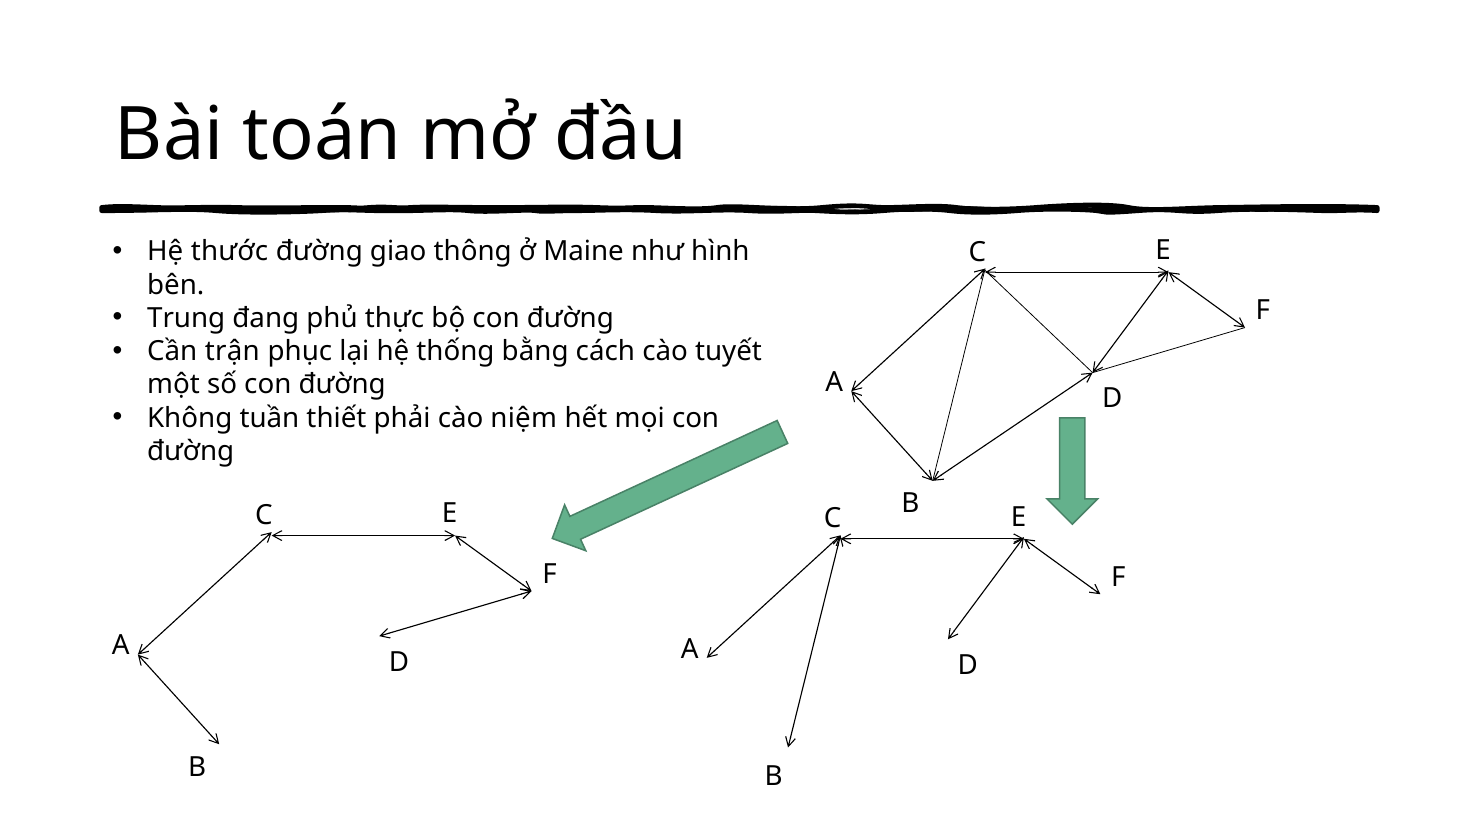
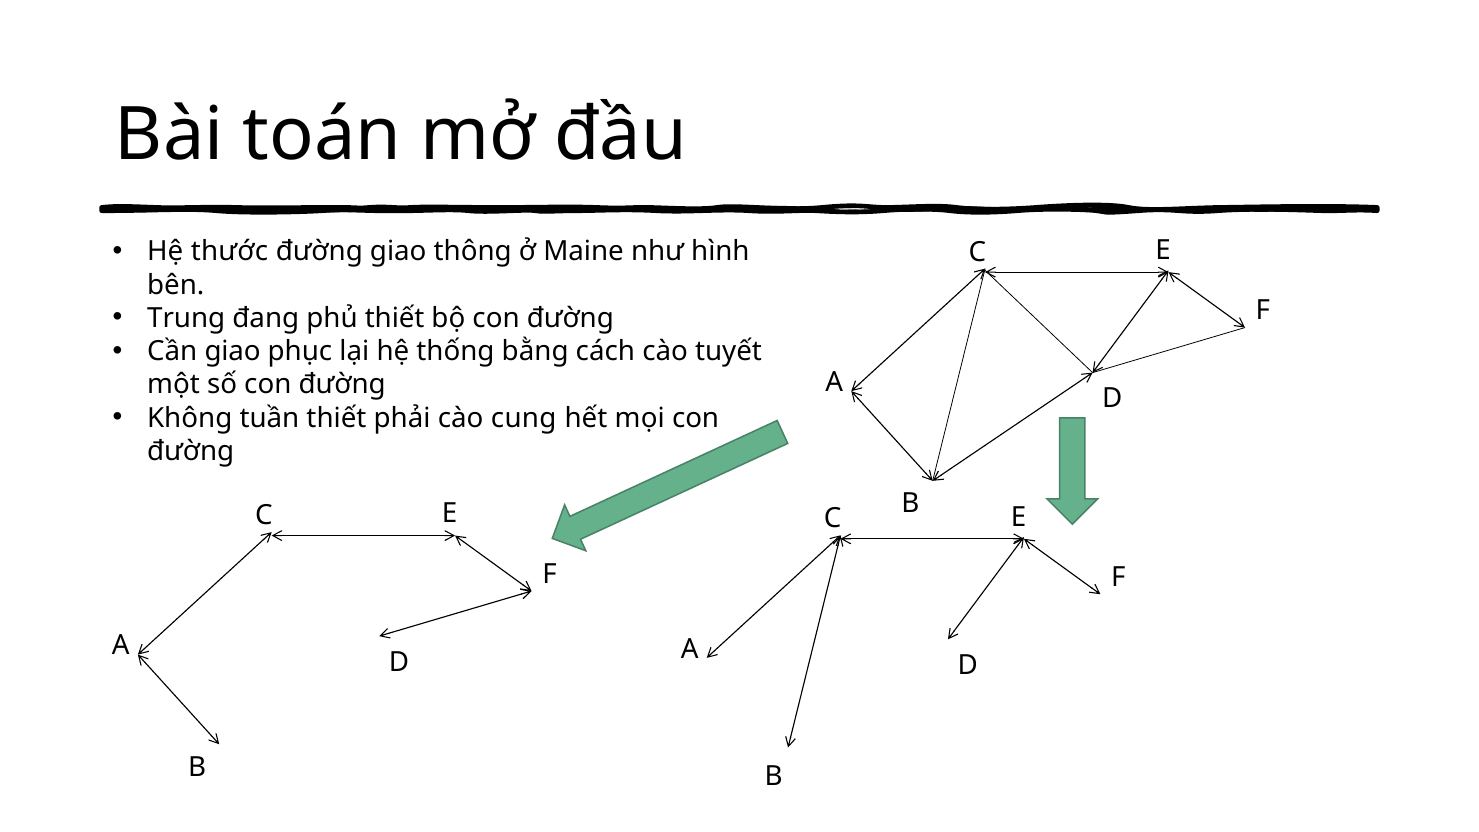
phủ thực: thực -> thiết (395, 318)
Cần trận: trận -> giao (233, 351)
niệm: niệm -> cung (524, 418)
